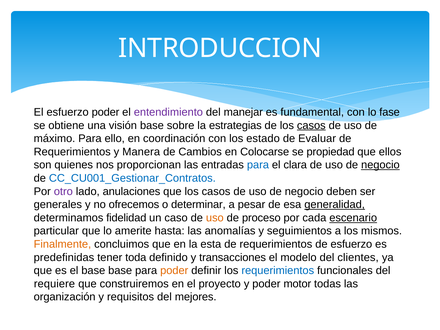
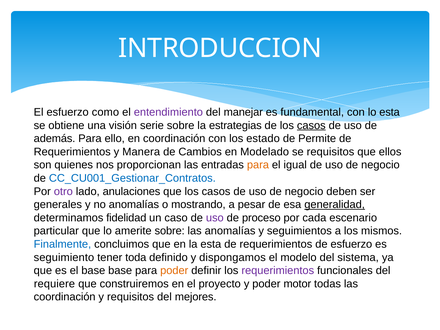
esfuerzo poder: poder -> como (105, 112)
lo fase: fase -> esta (390, 112)
visión base: base -> serie (152, 125)
máximo: máximo -> además (55, 139)
Evaluar: Evaluar -> Permite (317, 139)
Colocarse: Colocarse -> Modelado (265, 152)
se propiedad: propiedad -> requisitos (331, 152)
para colour: blue -> orange (258, 165)
clara: clara -> igual (295, 165)
negocio underline: present -> none (380, 165)
no ofrecemos: ofrecemos -> anomalías (134, 205)
determinar: determinar -> mostrando (198, 205)
uso colour: orange -> purple (215, 218)
escenario underline: present -> none (353, 218)
amerite hasta: hasta -> sobre (170, 231)
Finalmente colour: orange -> blue (62, 244)
predefinidas: predefinidas -> seguimiento (64, 257)
transacciones: transacciones -> dispongamos (232, 257)
clientes: clientes -> sistema (358, 257)
requerimientos colour: blue -> purple (278, 271)
organización: organización -> coordinación (65, 297)
